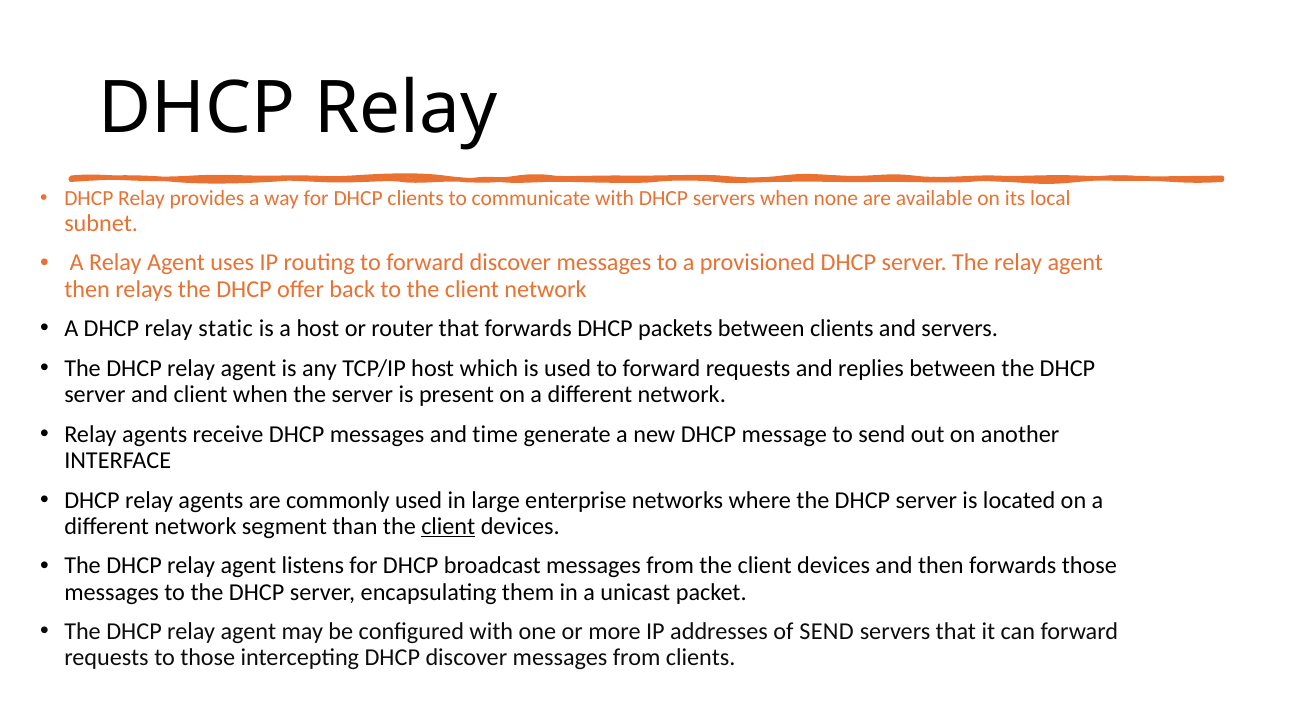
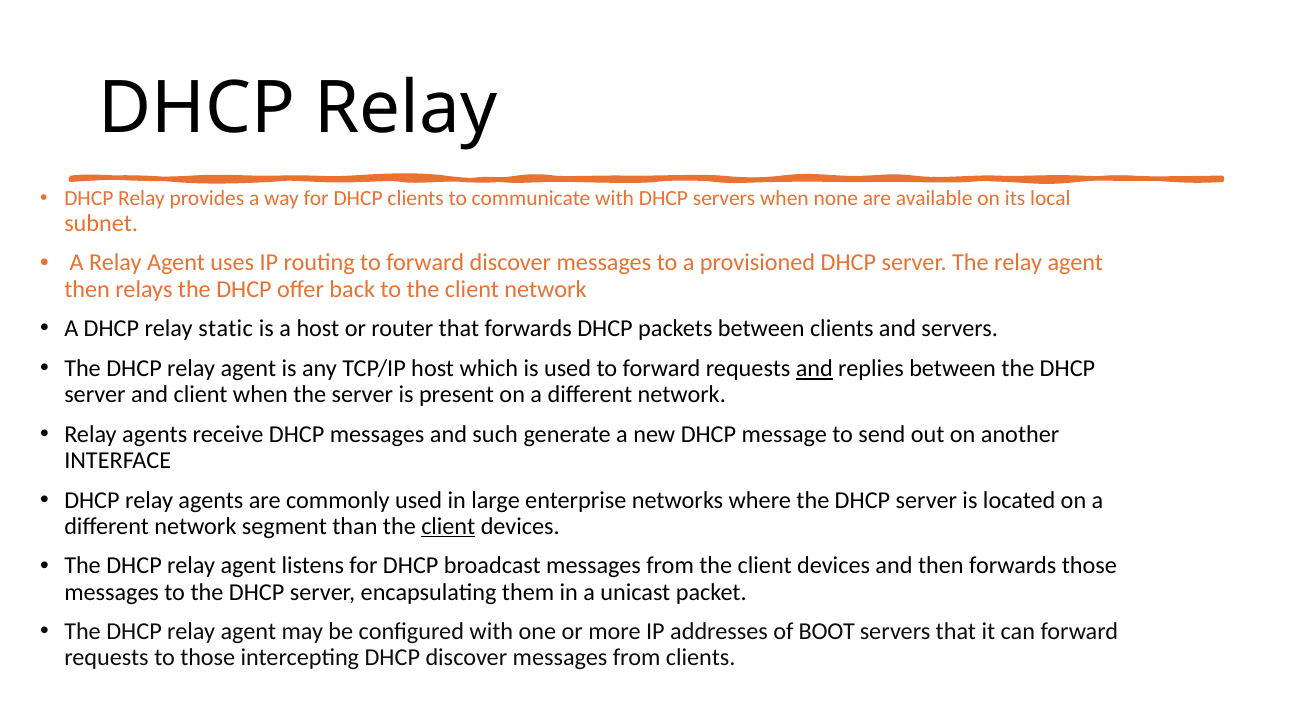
and underline: none -> present (814, 369)
time: time -> such (495, 434)
of SEND: SEND -> BOOT (827, 632)
